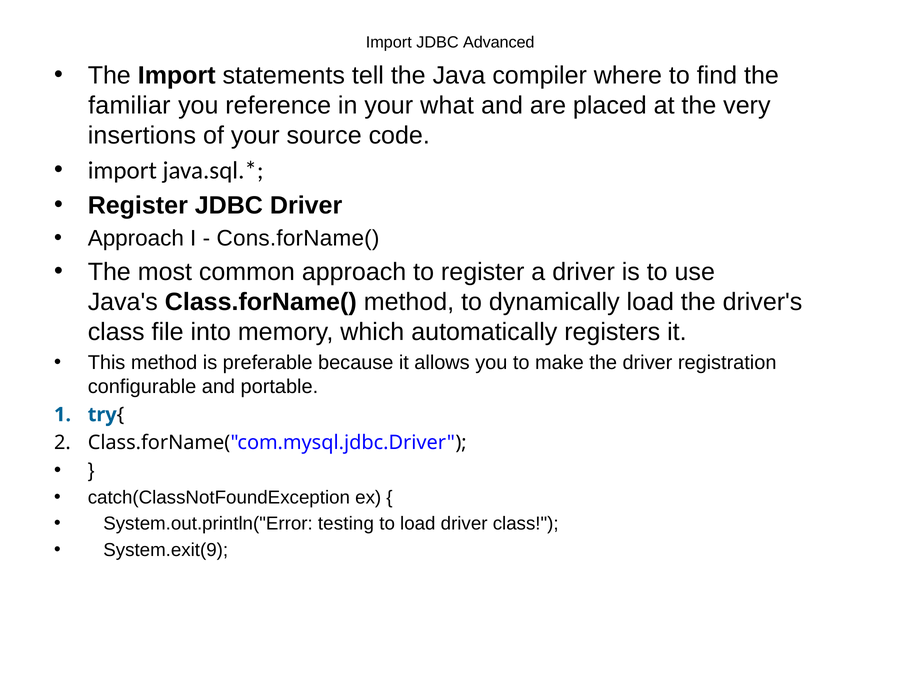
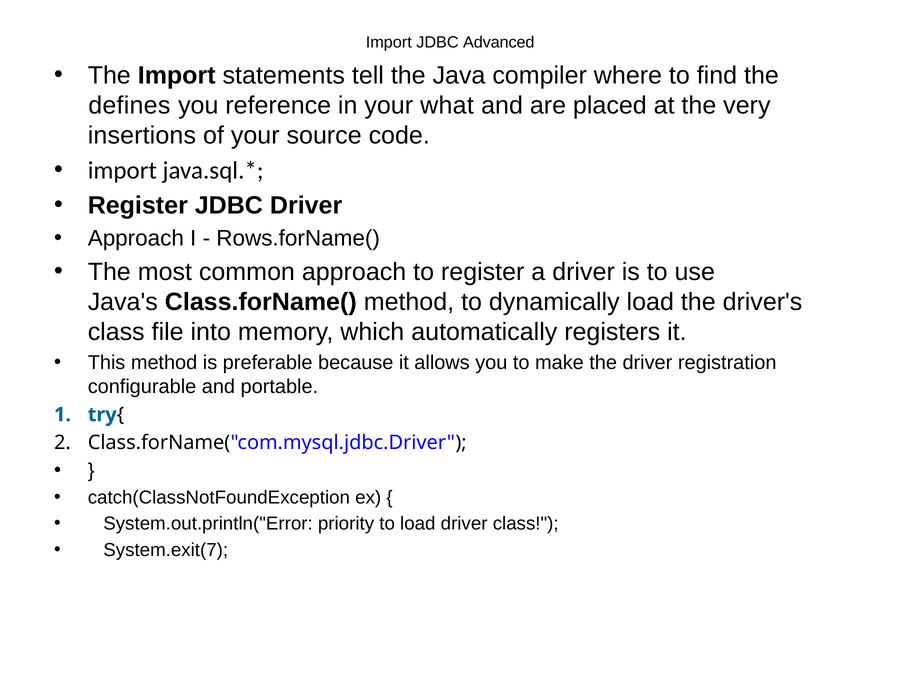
familiar: familiar -> defines (129, 105)
Cons.forName(: Cons.forName( -> Rows.forName( (298, 238)
testing: testing -> priority (346, 524)
System.exit(9: System.exit(9 -> System.exit(7 (166, 550)
